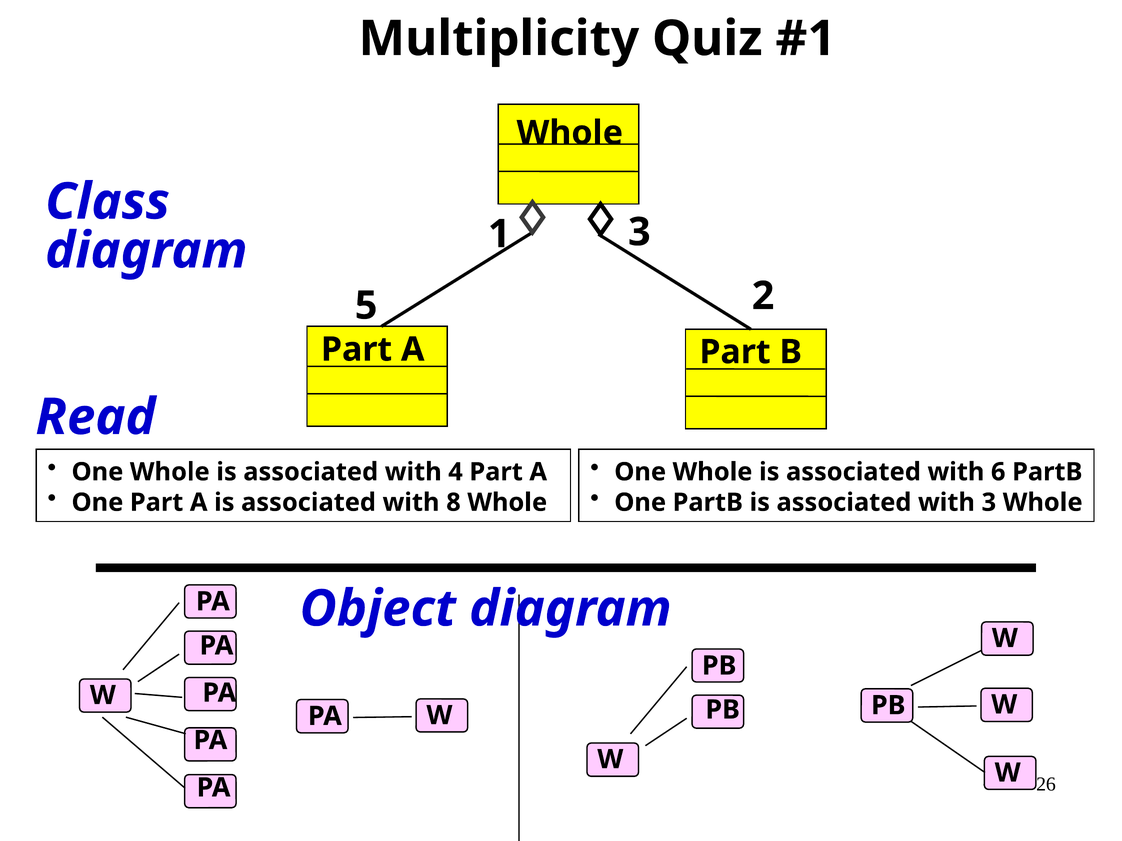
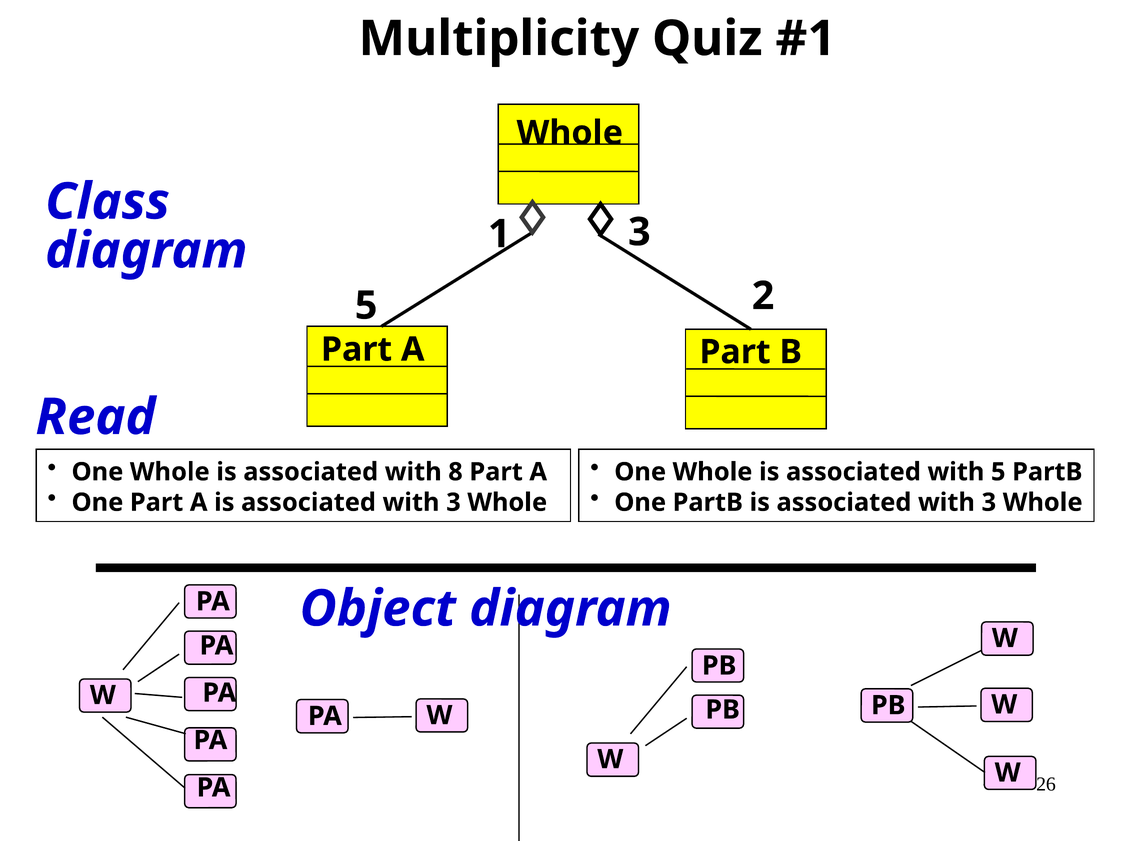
4: 4 -> 8 (455, 472)
with 6: 6 -> 5 (998, 472)
8: 8 -> 3 (453, 503)
